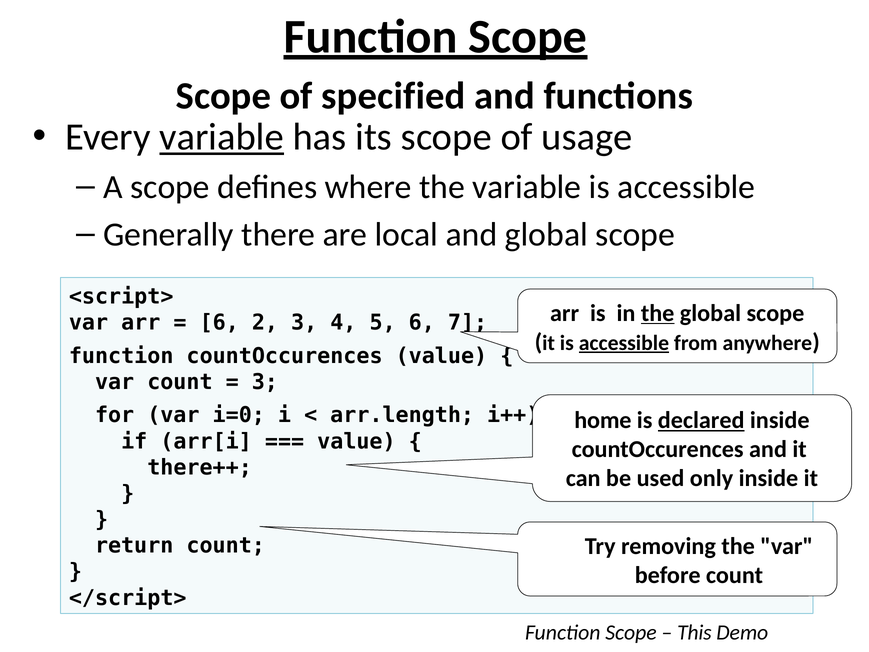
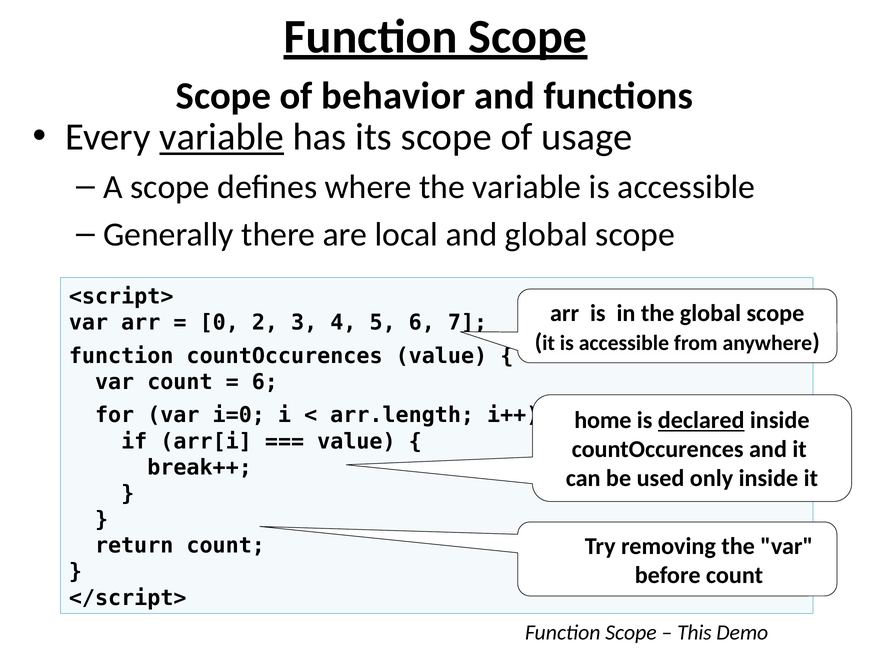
specified: specified -> behavior (393, 96)
the underline: present -> none (658, 313)
6: 6 -> 0 (219, 322)
accessible underline: present -> none (624, 343)
3: 3 -> 6 (265, 382)
there++: there++ -> break++ (200, 467)
